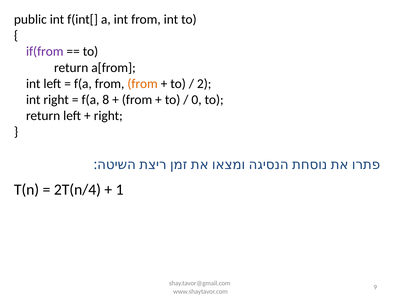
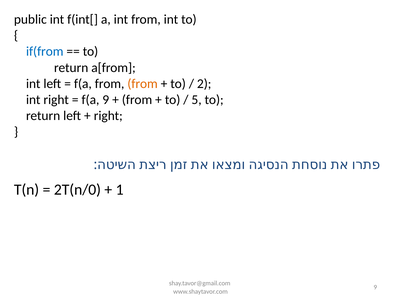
if(from colour: purple -> blue (45, 51)
f(a 8: 8 -> 9 (106, 100)
0: 0 -> 5 (197, 100)
2T(n/4: 2T(n/4 -> 2T(n/0 (77, 190)
